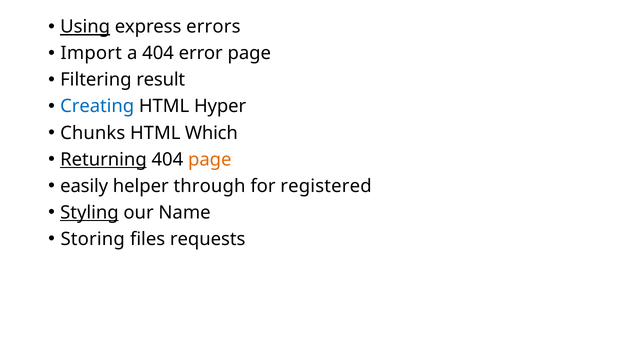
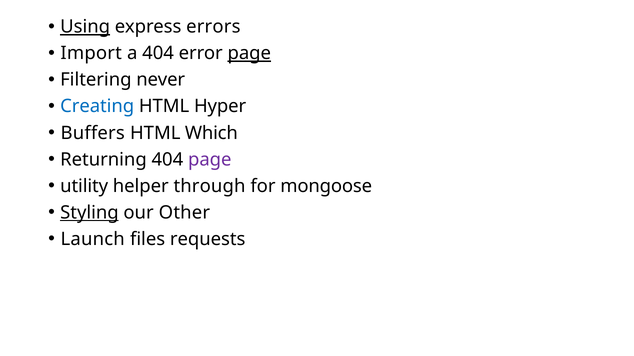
page underline: none -> present (249, 53)
result: result -> never (161, 80)
Chunks: Chunks -> Buffers (93, 133)
Returning underline: present -> none (103, 160)
page colour: orange -> purple (210, 160)
easily: easily -> utility (84, 186)
registered: registered -> mongoose (326, 186)
Name: Name -> Other (184, 213)
Storing: Storing -> Launch (93, 239)
